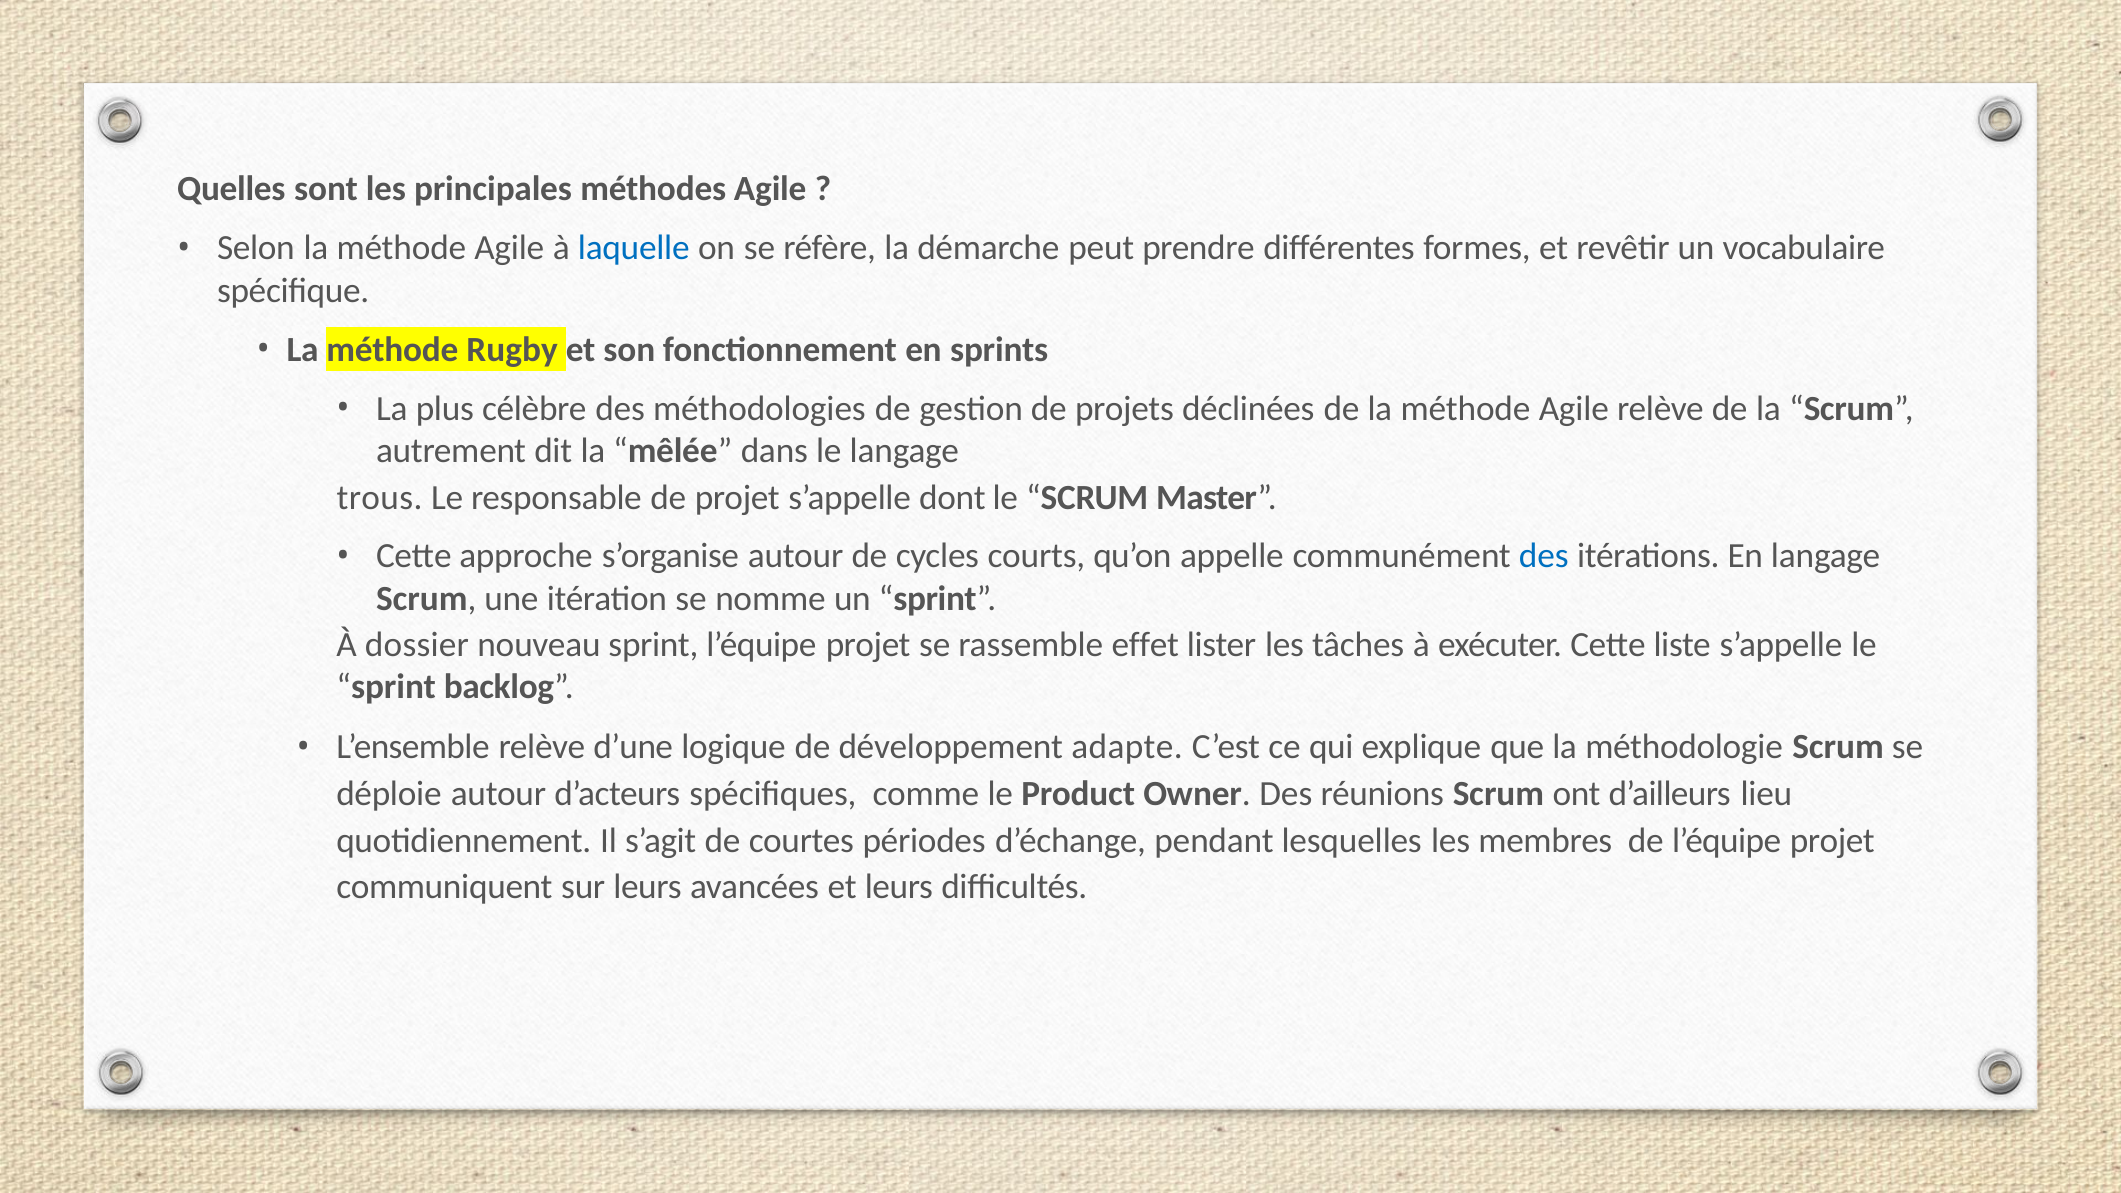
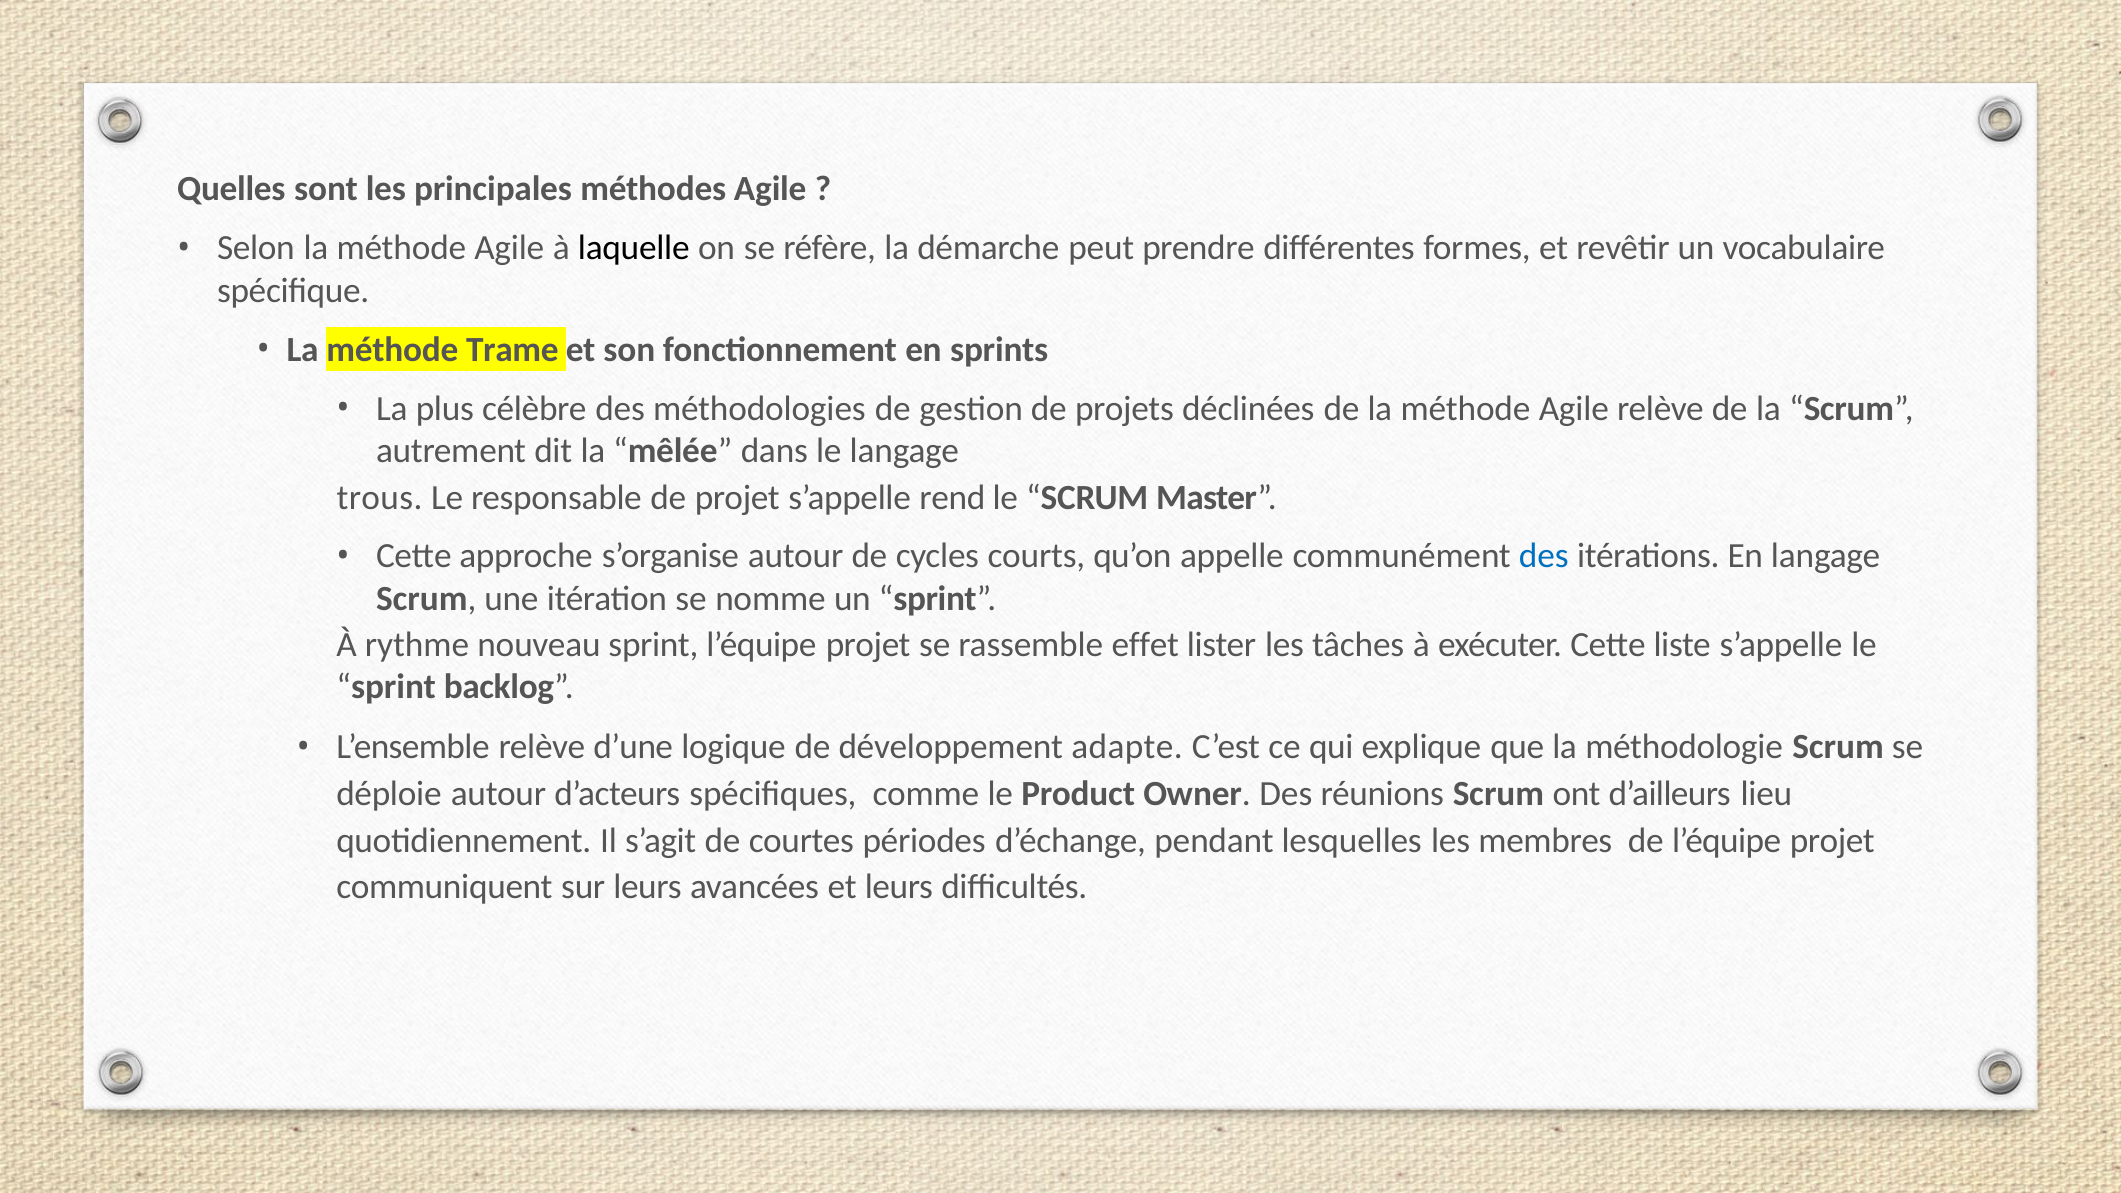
laquelle colour: blue -> black (634, 248)
Rugby: Rugby -> Trame (512, 349)
dont: dont -> rend (952, 497)
dossier: dossier -> rythme (417, 645)
